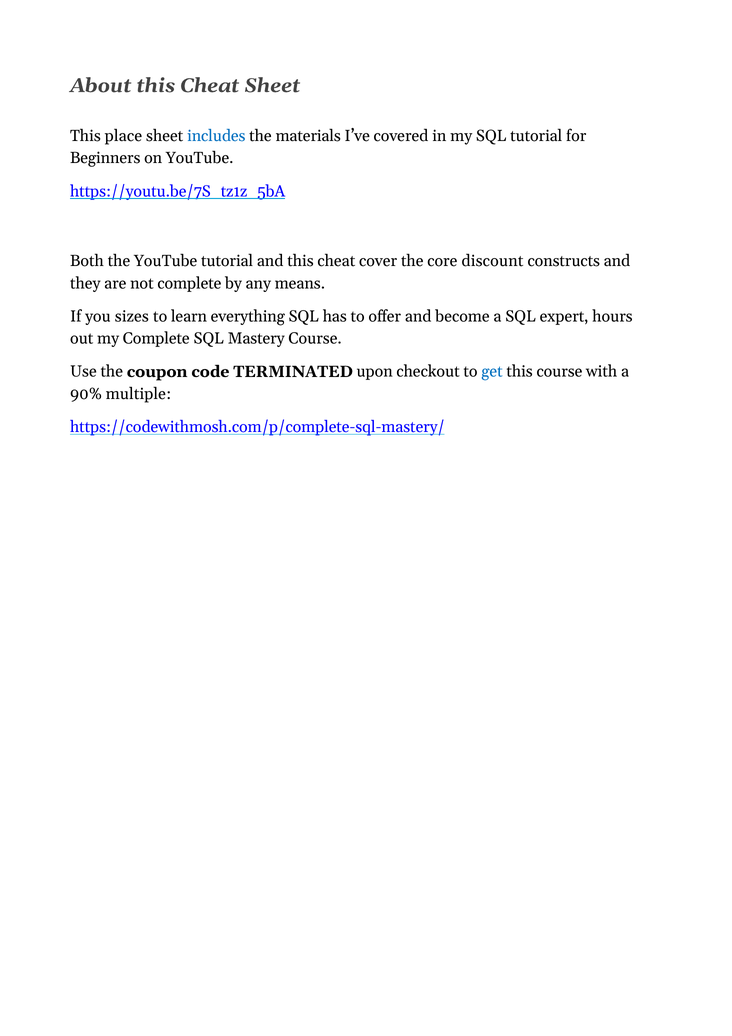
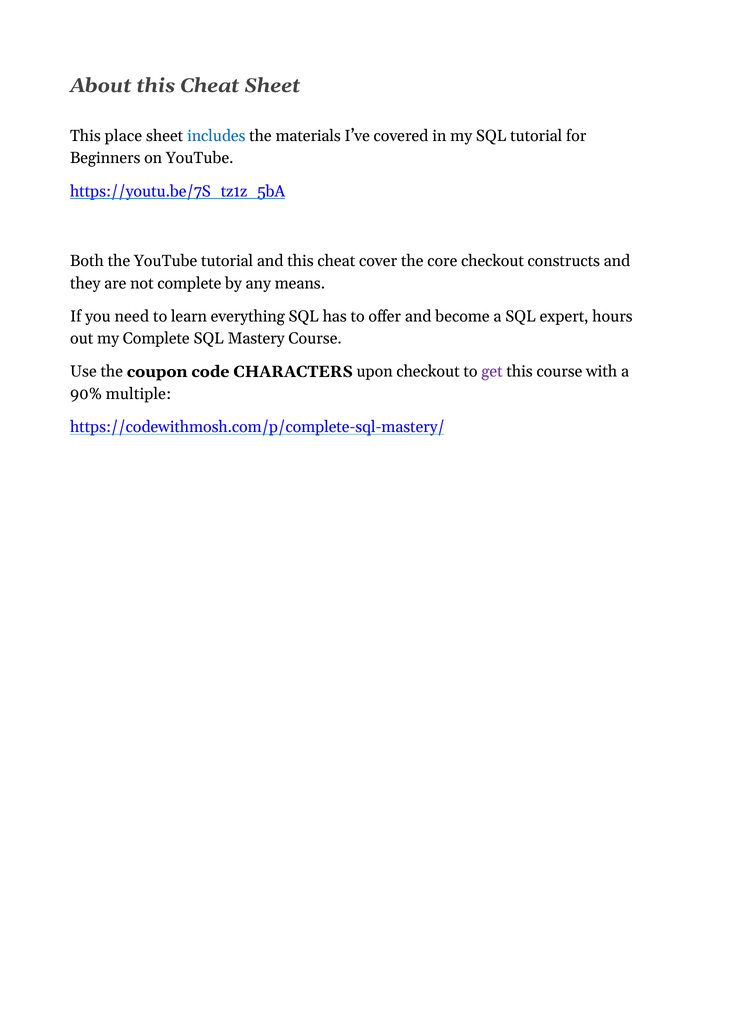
core discount: discount -> checkout (493, 261)
sizes: sizes -> need (132, 316)
TERMINATED: TERMINATED -> CHARACTERS (293, 372)
get colour: blue -> purple (492, 372)
